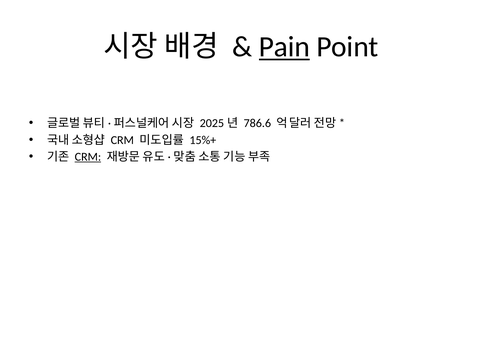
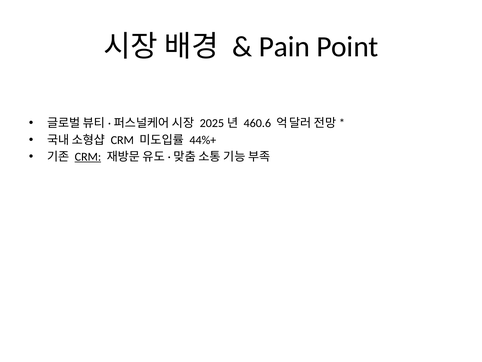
Pain underline: present -> none (284, 47)
786.6: 786.6 -> 460.6 (257, 123)
15%+: 15%+ -> 44%+ (203, 140)
